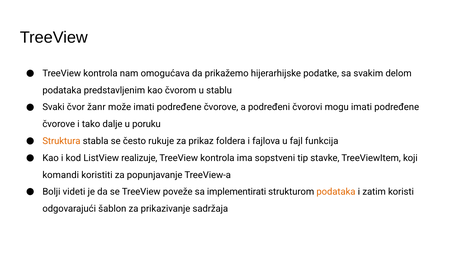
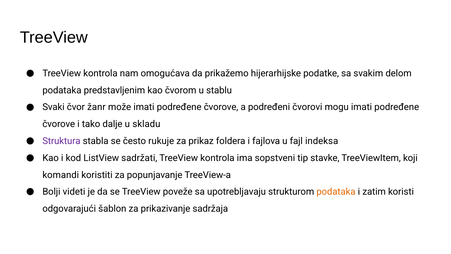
poruku: poruku -> skladu (146, 124)
Struktura colour: orange -> purple (61, 141)
funkcija: funkcija -> indeksa (322, 141)
realizuje: realizuje -> sadržati (139, 158)
implementirati: implementirati -> upotrebljavaju (237, 192)
